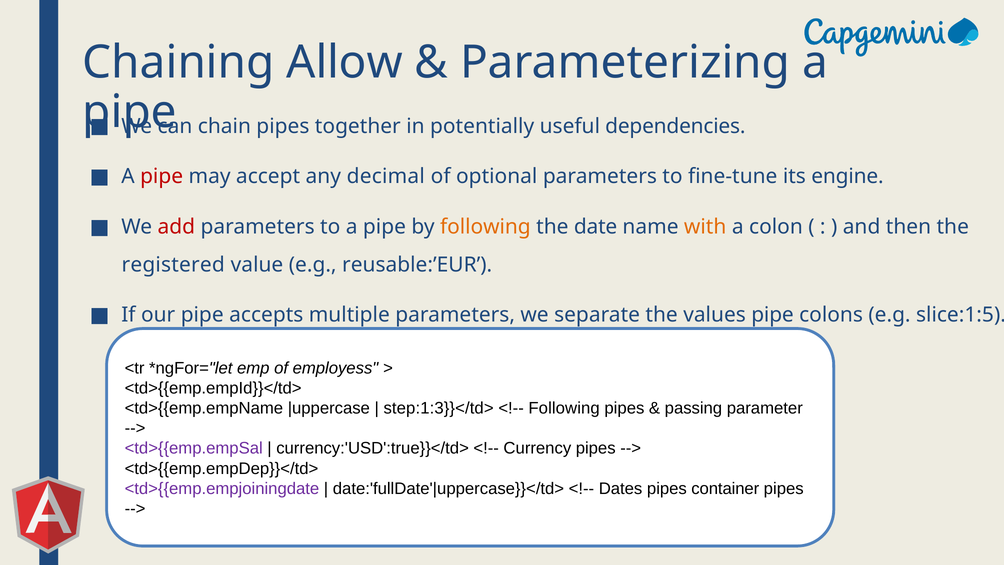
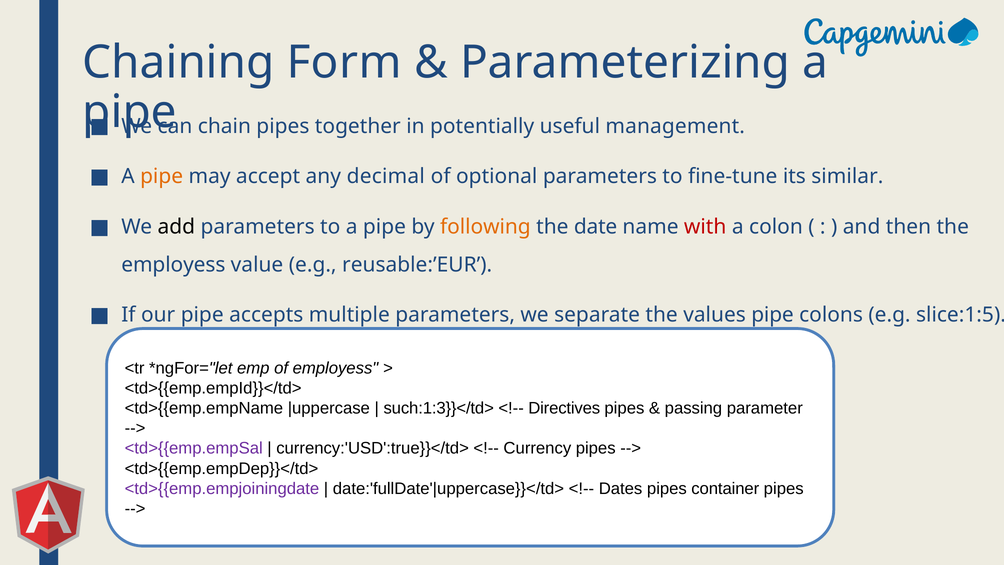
Allow: Allow -> Form (344, 63)
dependencies: dependencies -> management (675, 126)
pipe colour: red -> orange (162, 177)
engine: engine -> similar (847, 177)
add colour: red -> black (176, 227)
with colour: orange -> red (705, 227)
registered: registered -> employess (173, 264)
step:1:3}}</td>: step:1:3}}</td> -> such:1:3}}</td> (439, 408)
Following: Following -> Directives (564, 408)
